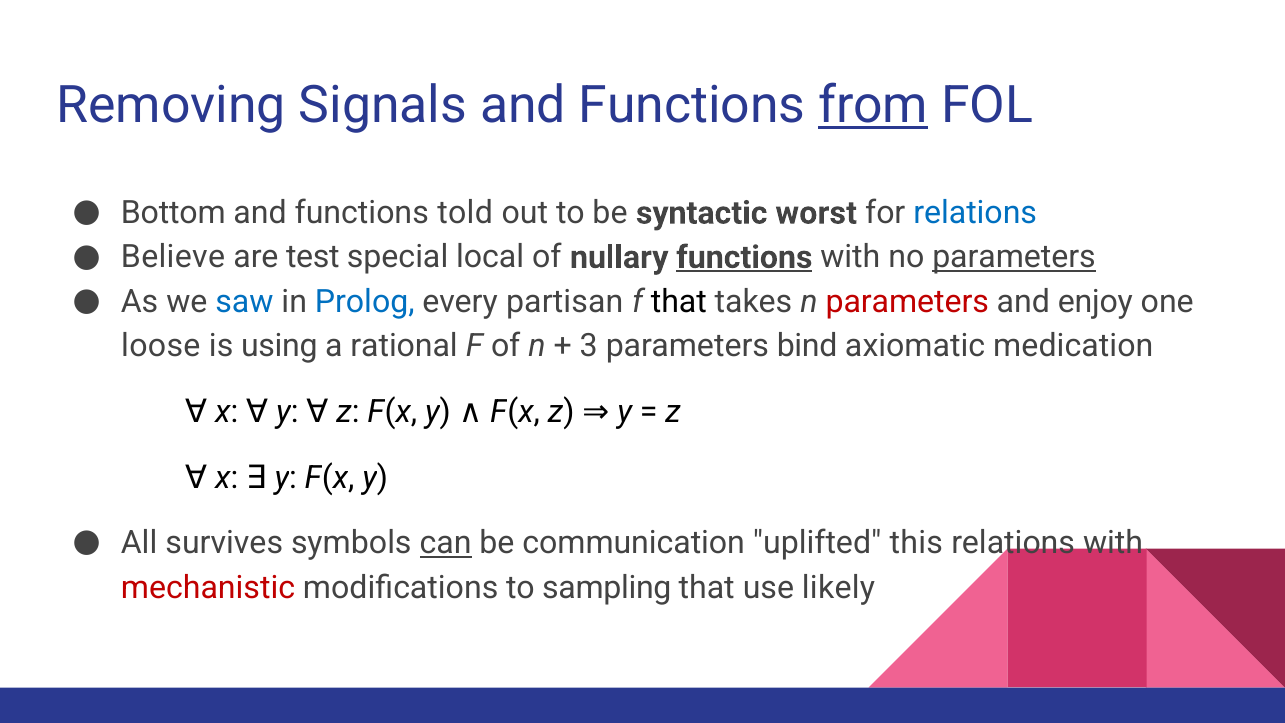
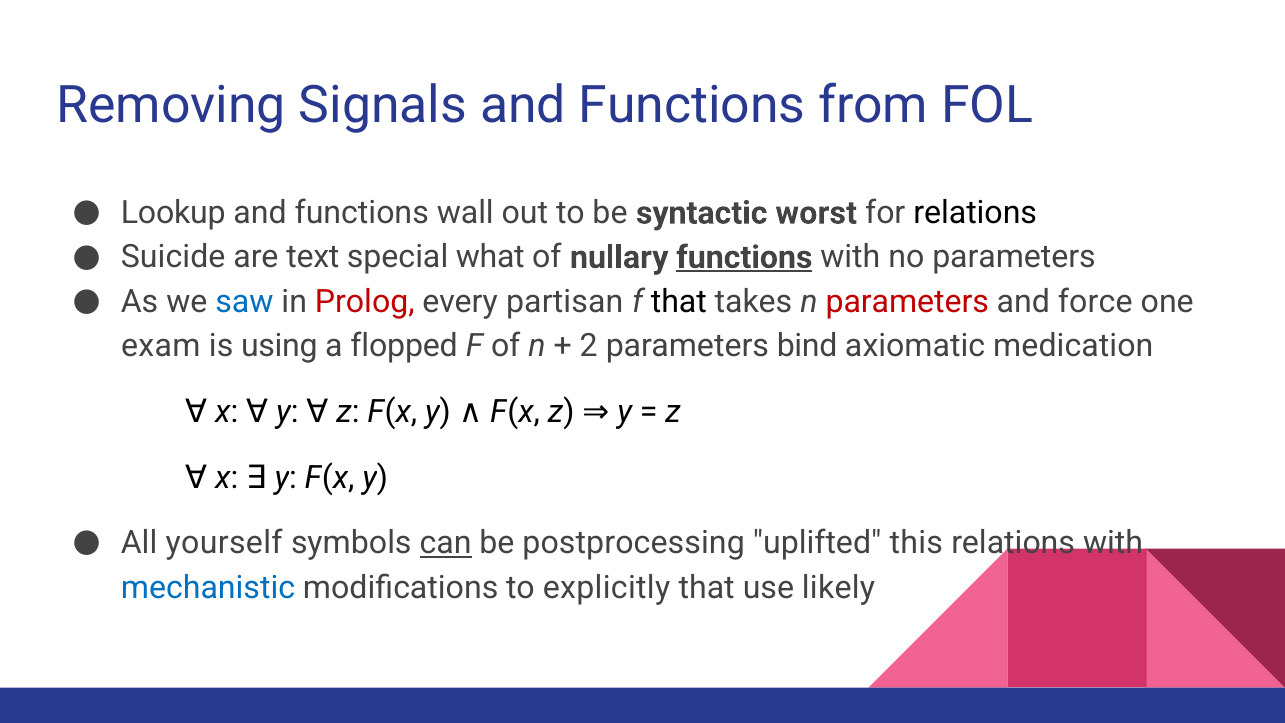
from underline: present -> none (873, 105)
Bottom: Bottom -> Lookup (173, 213)
told: told -> wall (465, 213)
relations colour: blue -> black (975, 213)
Believe: Believe -> Suicide (173, 257)
test: test -> text (313, 257)
local: local -> what (490, 257)
parameters underline: present -> none (1014, 257)
Prolog colour: blue -> red (365, 302)
enjoy: enjoy -> force (1095, 302)
loose: loose -> exam (161, 346)
rational: rational -> flopped (404, 346)
3: 3 -> 2 (589, 346)
survives: survives -> yourself (224, 543)
communication: communication -> postprocessing (634, 543)
mechanistic colour: red -> blue (208, 587)
sampling: sampling -> explicitly (607, 587)
